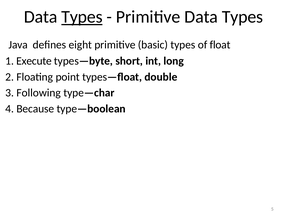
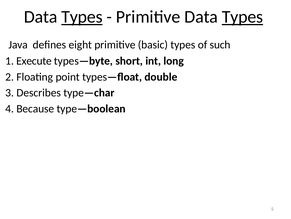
Types underline: none -> present (242, 17)
float: float -> such (220, 45)
Following: Following -> Describes (39, 92)
